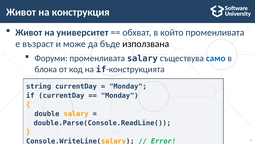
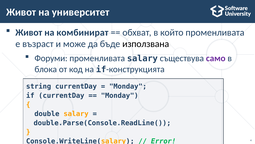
конструкция: конструкция -> университет (81, 12)
университет: университет -> комбинират (82, 32)
само colour: blue -> purple (216, 58)
